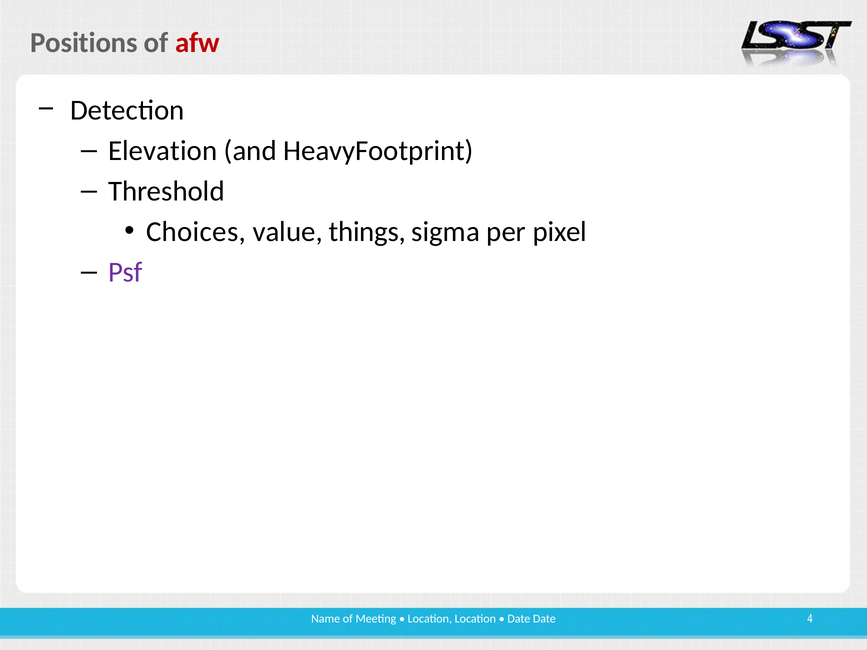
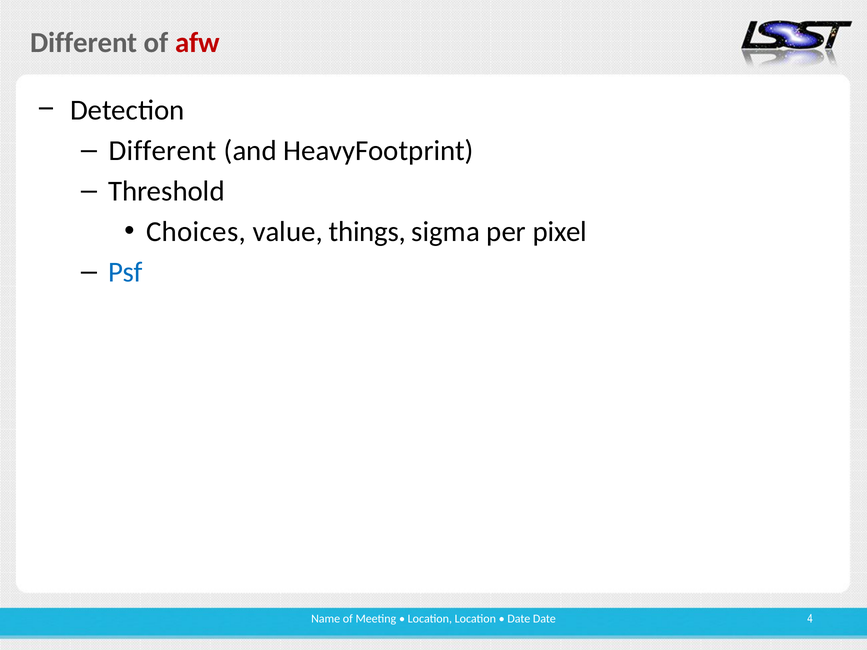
Positions: Positions -> Different (84, 43)
Elevation: Elevation -> Different (163, 151)
Psf colour: purple -> blue (125, 272)
